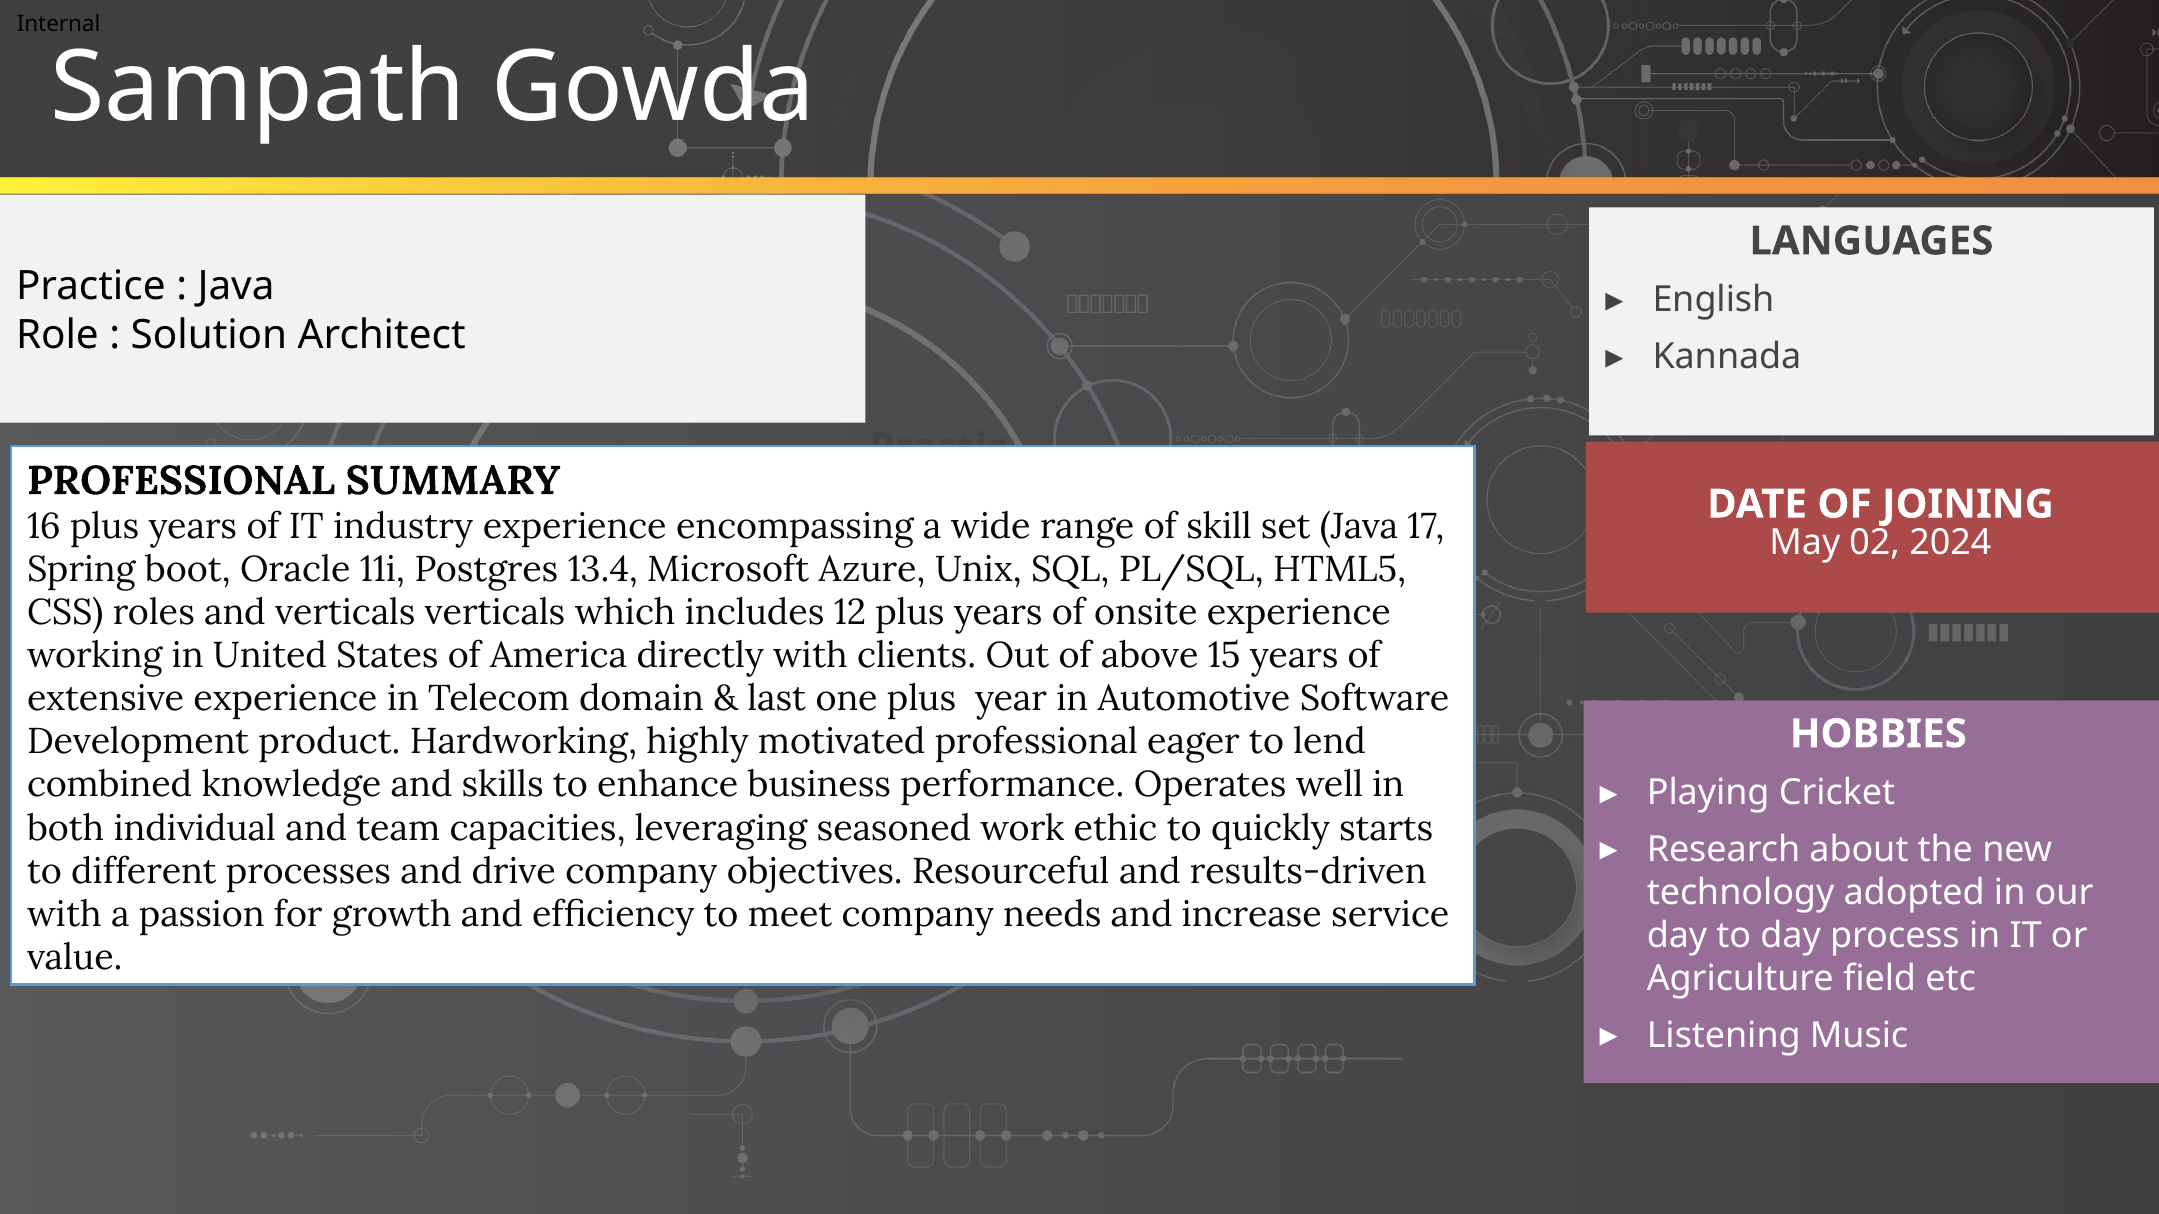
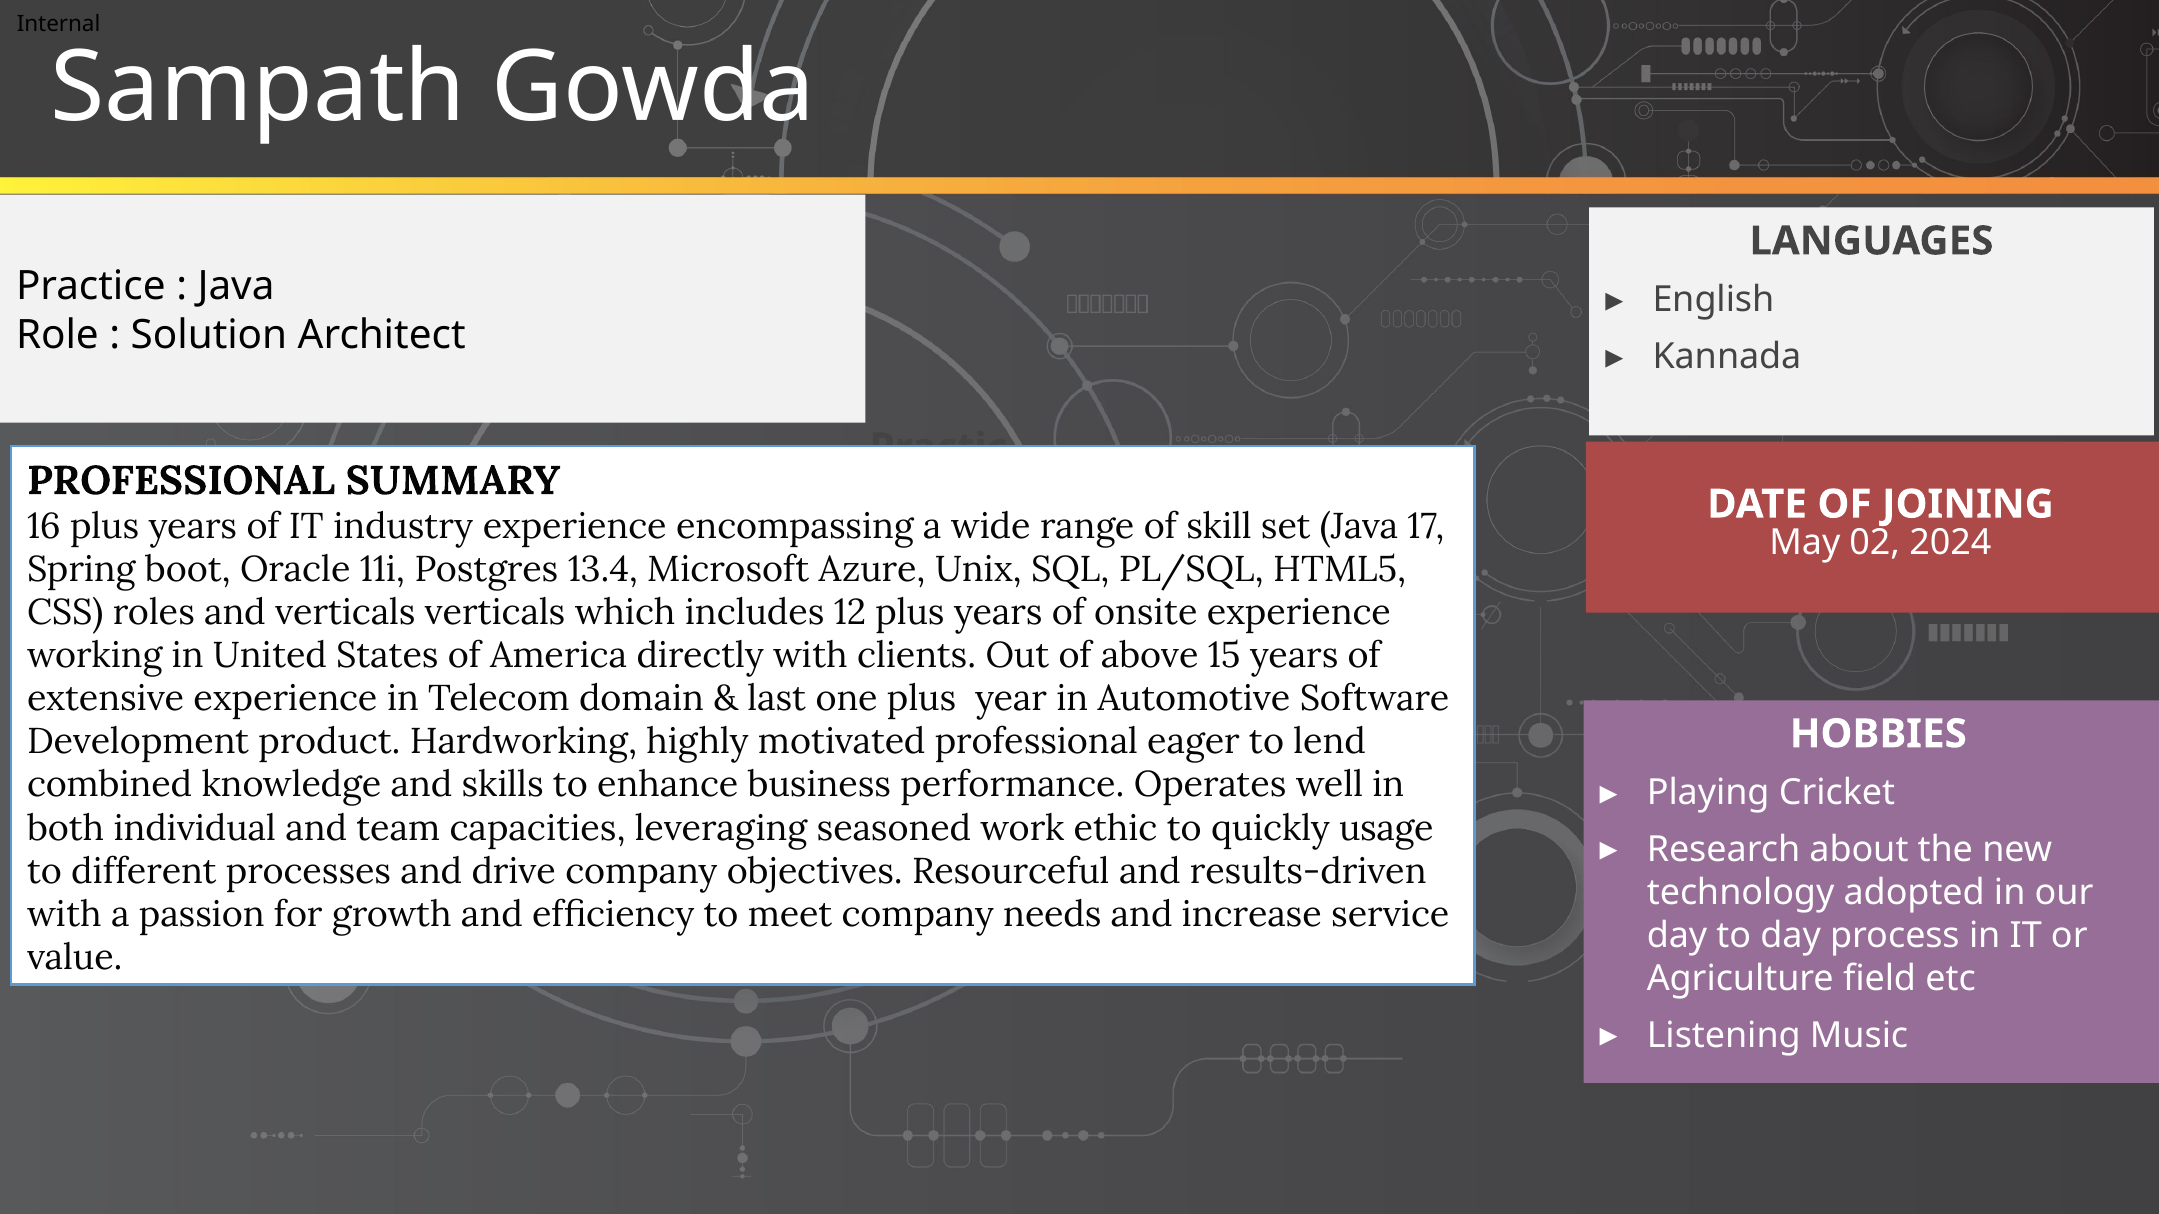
starts: starts -> usage (1386, 828)
